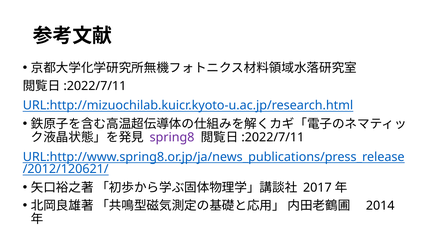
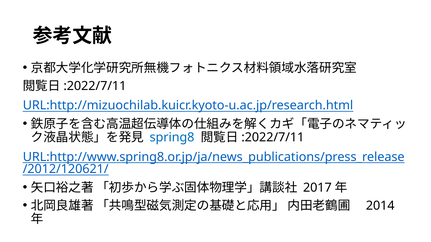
spring8 colour: purple -> blue (172, 138)
